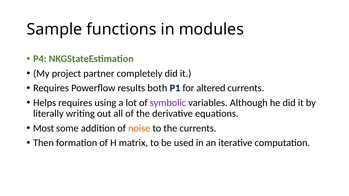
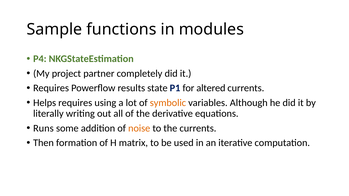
both: both -> state (157, 88)
symbolic colour: purple -> orange (168, 103)
Most: Most -> Runs (43, 128)
